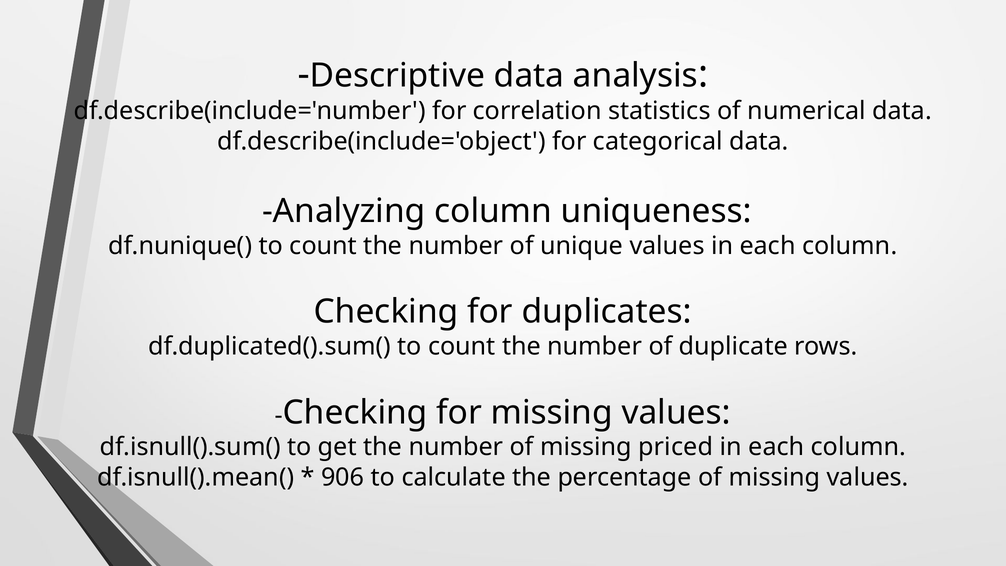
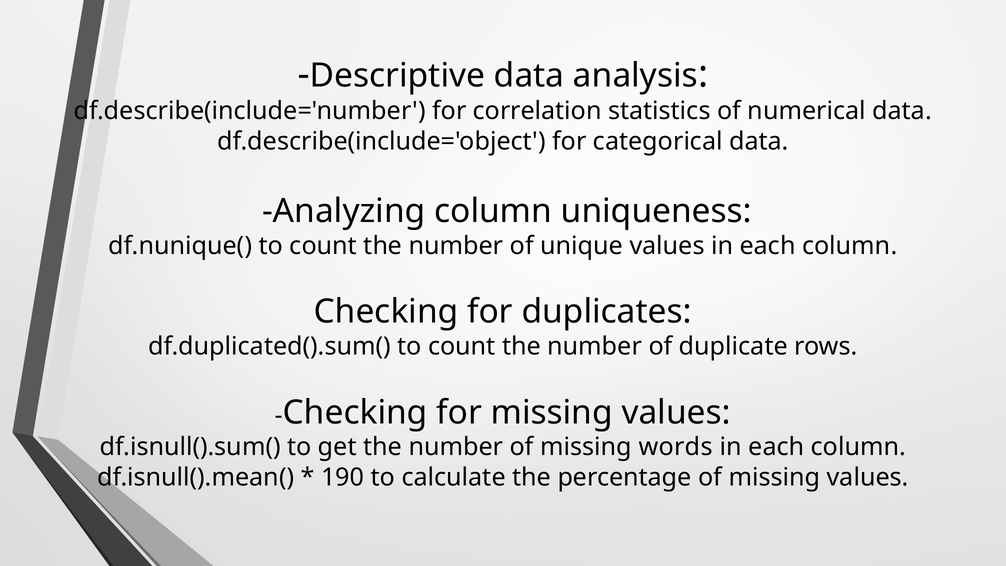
priced: priced -> words (676, 447)
906: 906 -> 190 (343, 477)
